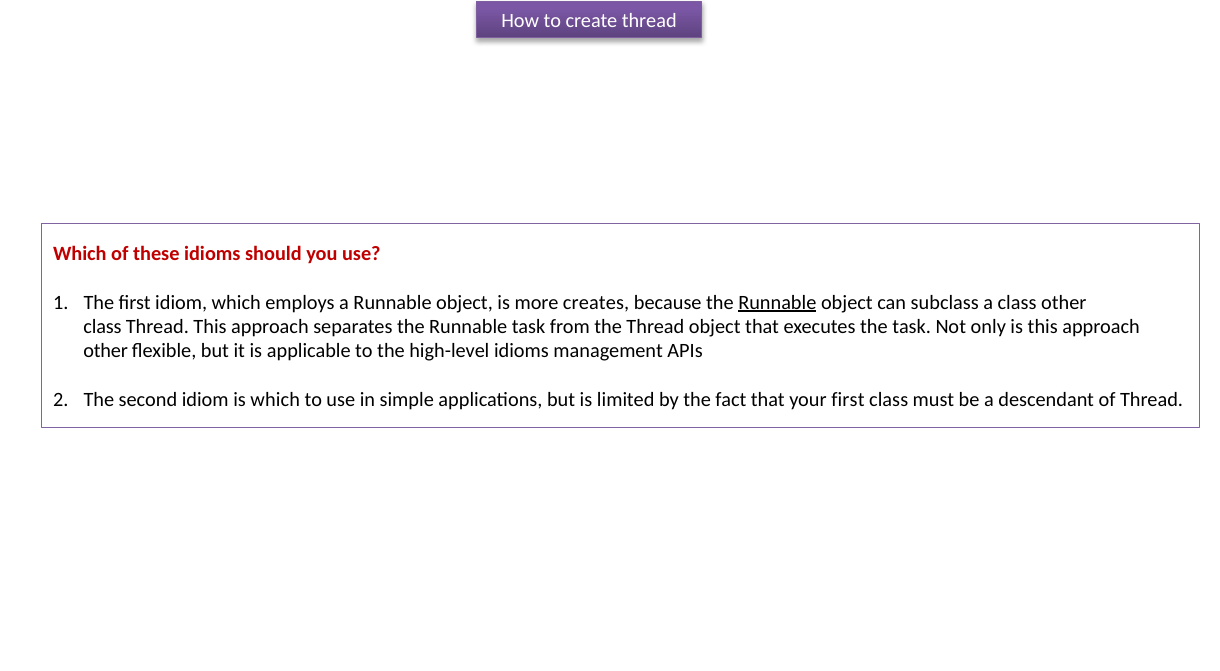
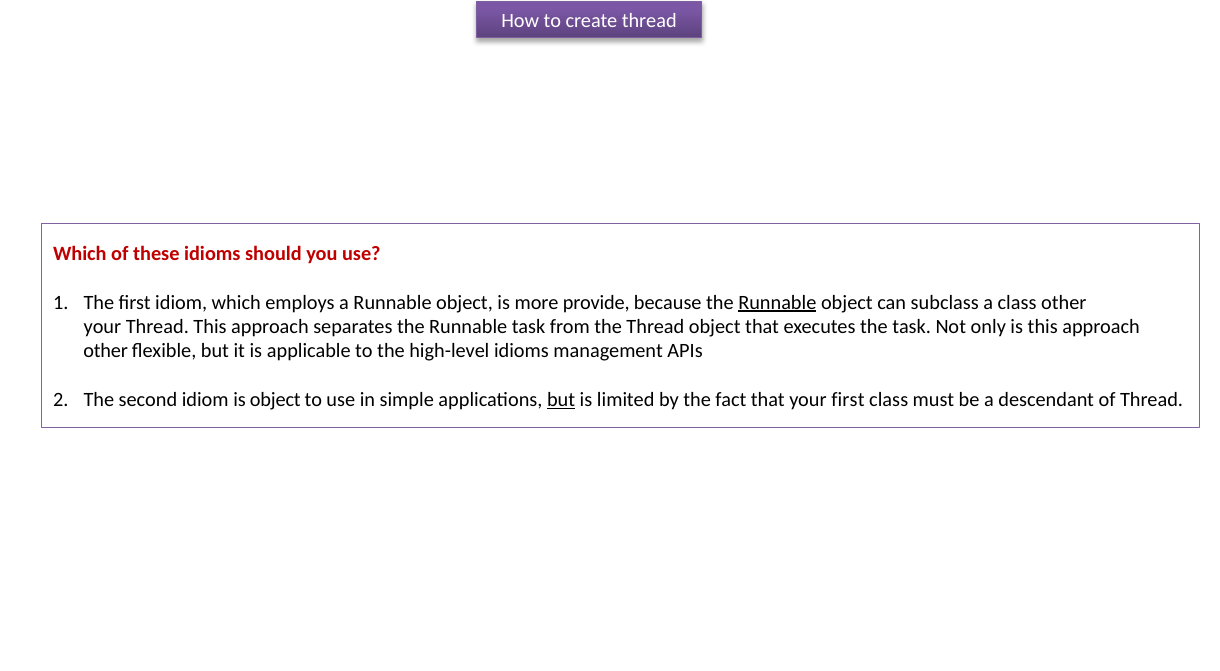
creates: creates -> provide (596, 302)
class: class -> your (102, 327)
is which: which -> object (275, 400)
but underline: none -> present (561, 400)
